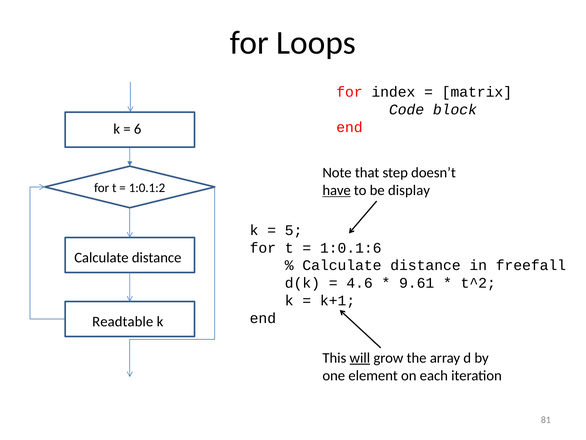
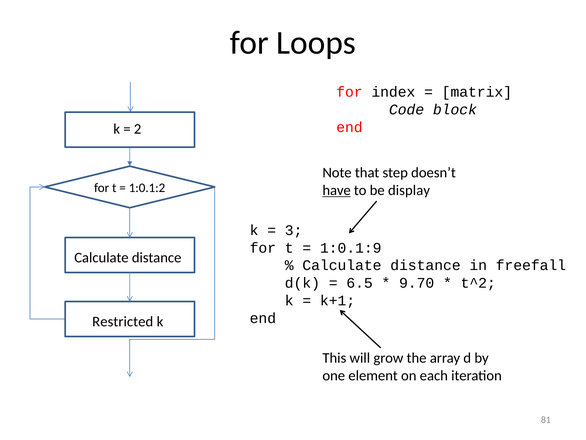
6: 6 -> 2 (138, 129)
5: 5 -> 3 (294, 230)
1:0.1:6: 1:0.1:6 -> 1:0.1:9 (351, 248)
4.6: 4.6 -> 6.5 (360, 283)
9.61: 9.61 -> 9.70 (417, 283)
Readtable: Readtable -> Restricted (123, 321)
will underline: present -> none (360, 358)
